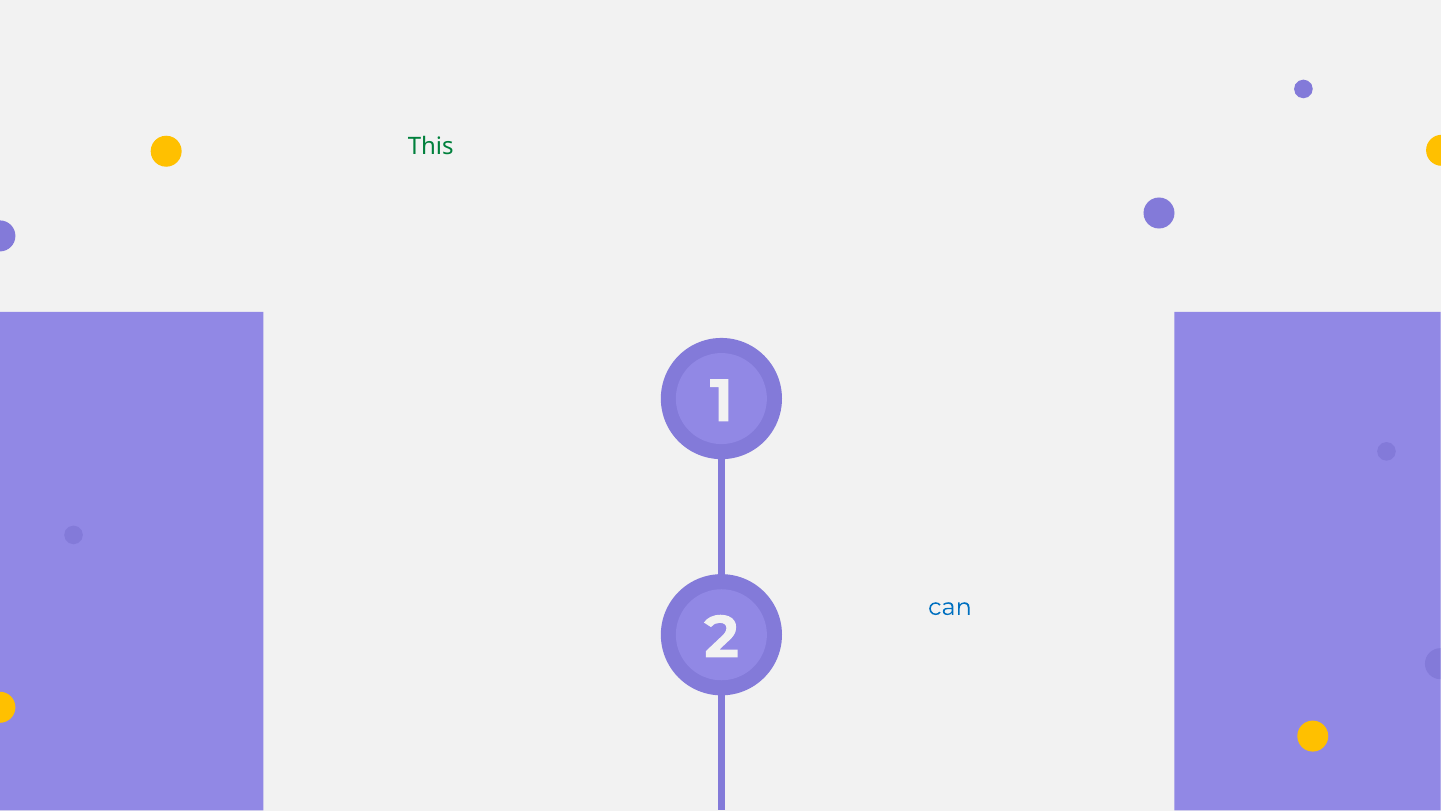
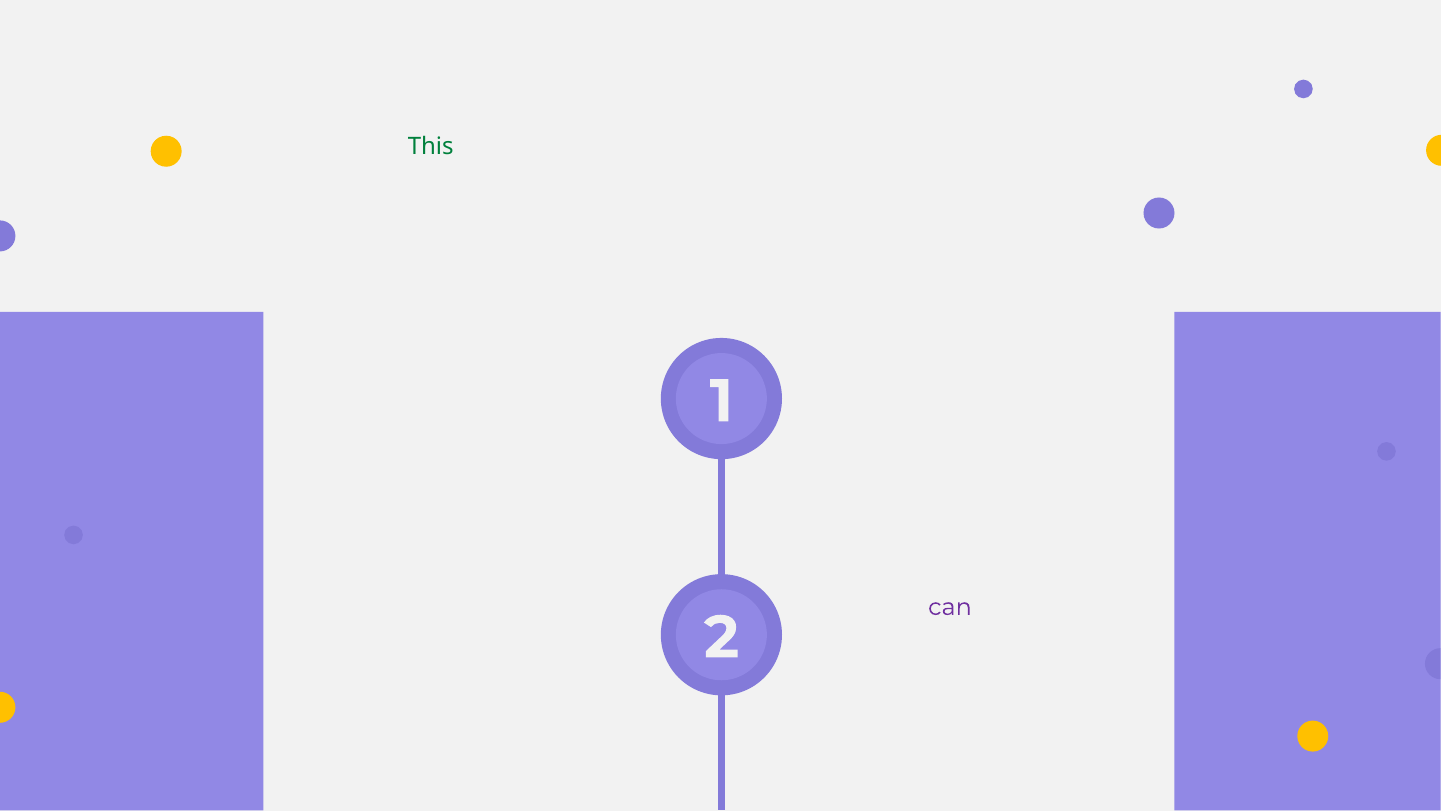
can colour: blue -> purple (950, 607)
